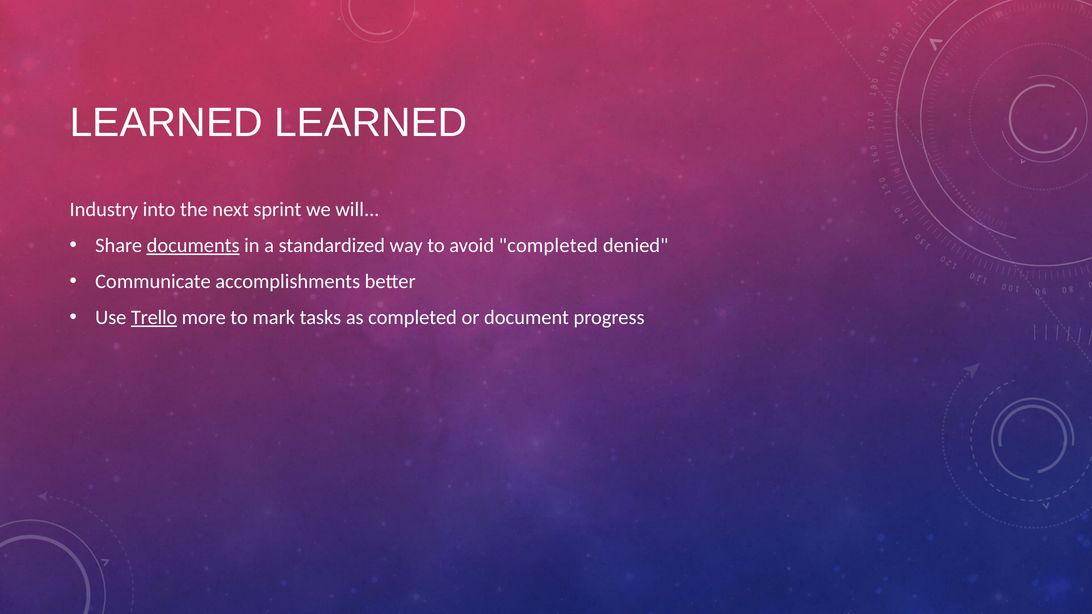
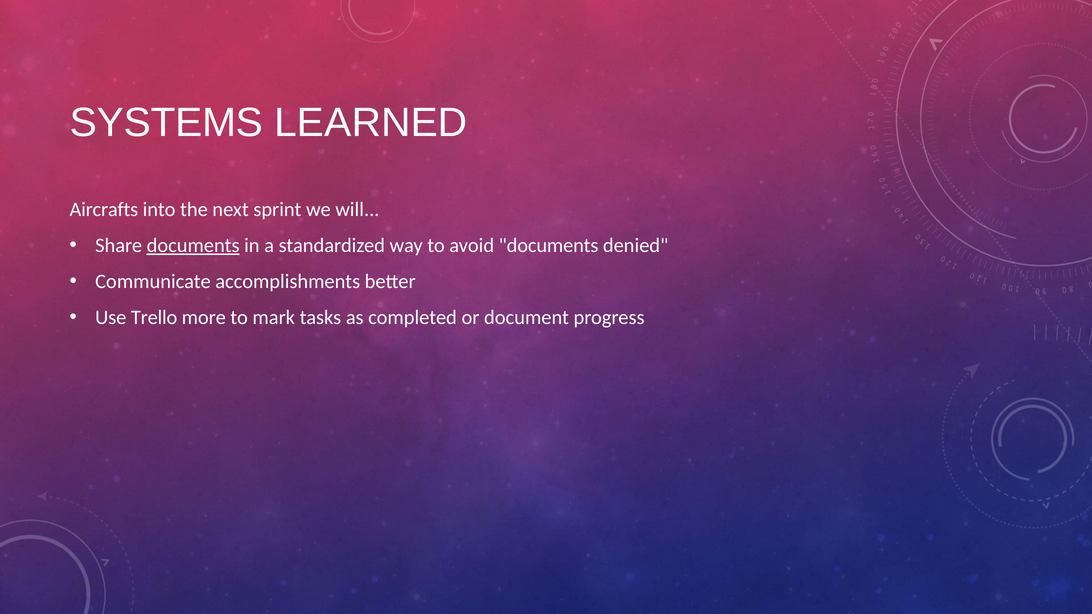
LEARNED: LEARNED -> SYSTEMS (166, 123)
Industry: Industry -> Aircrafts (104, 210)
avoid completed: completed -> documents (549, 246)
Trello underline: present -> none (154, 318)
